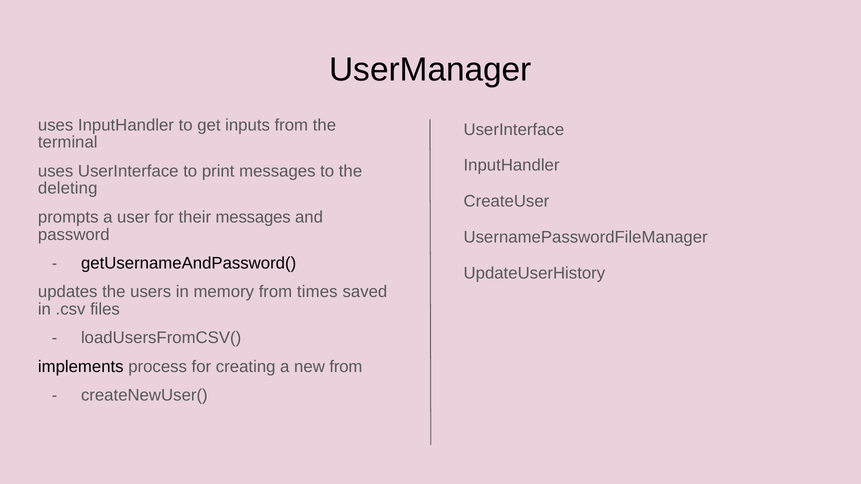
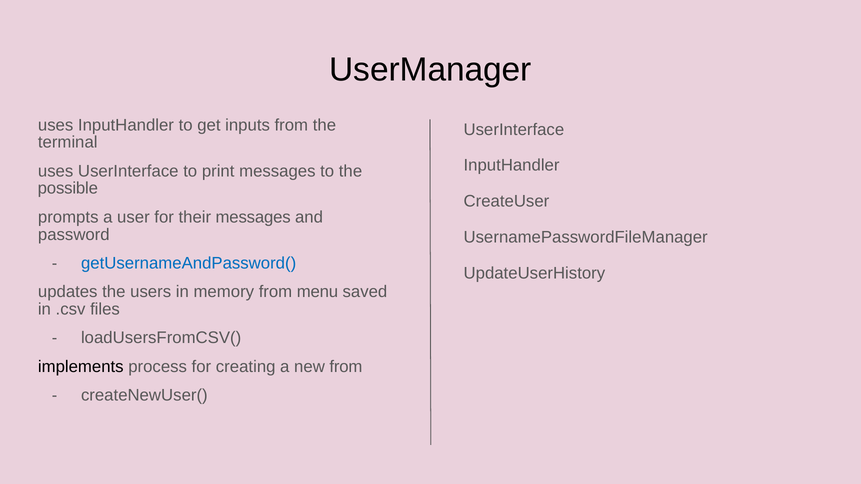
deleting: deleting -> possible (68, 189)
getUsernameAndPassword( colour: black -> blue (189, 263)
times: times -> menu (317, 292)
